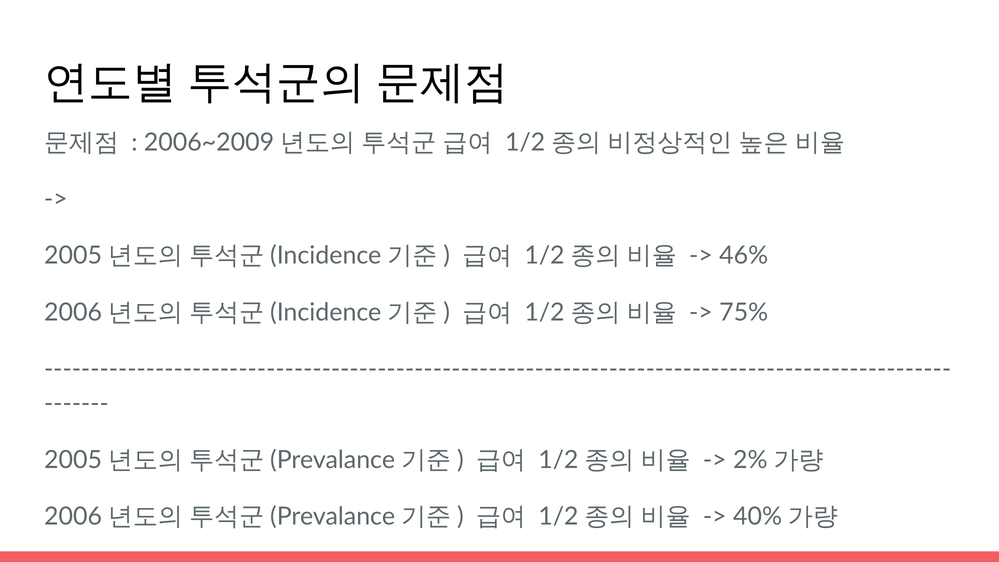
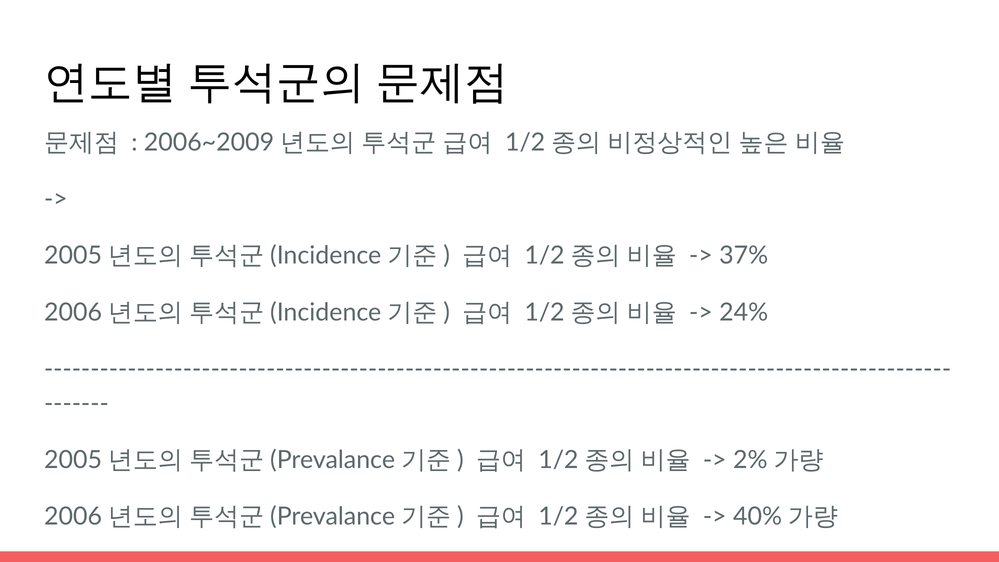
46%: 46% -> 37% (744, 256)
75%: 75% -> 24% (744, 312)
